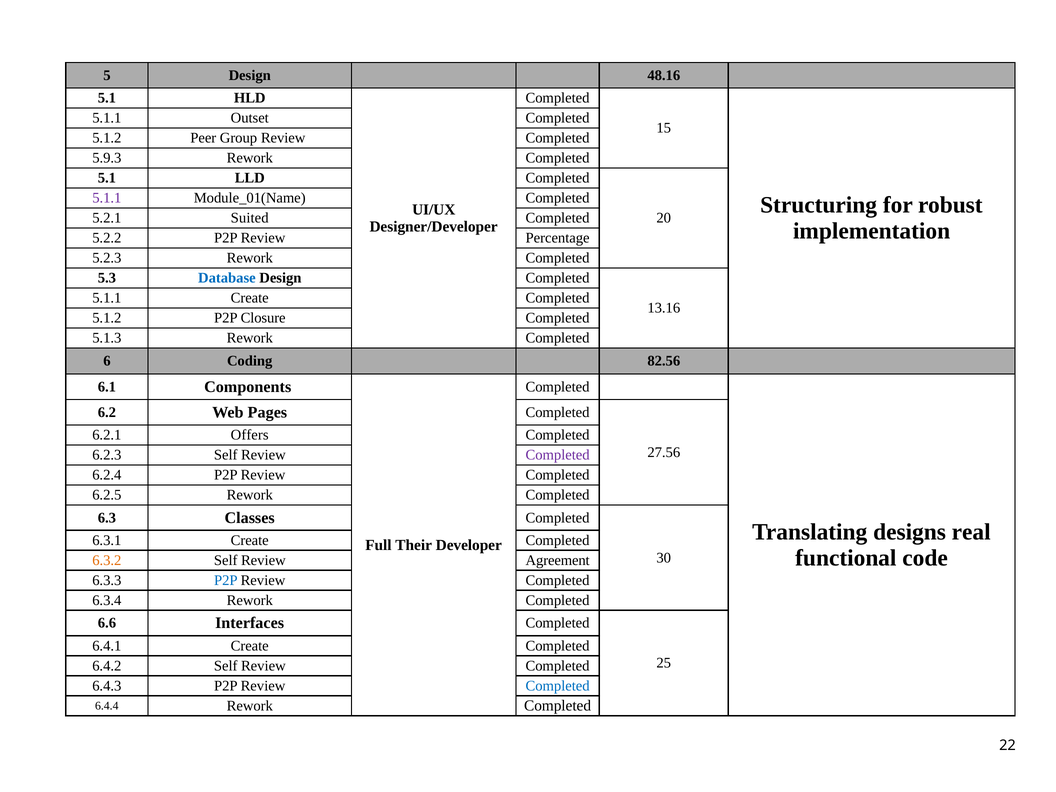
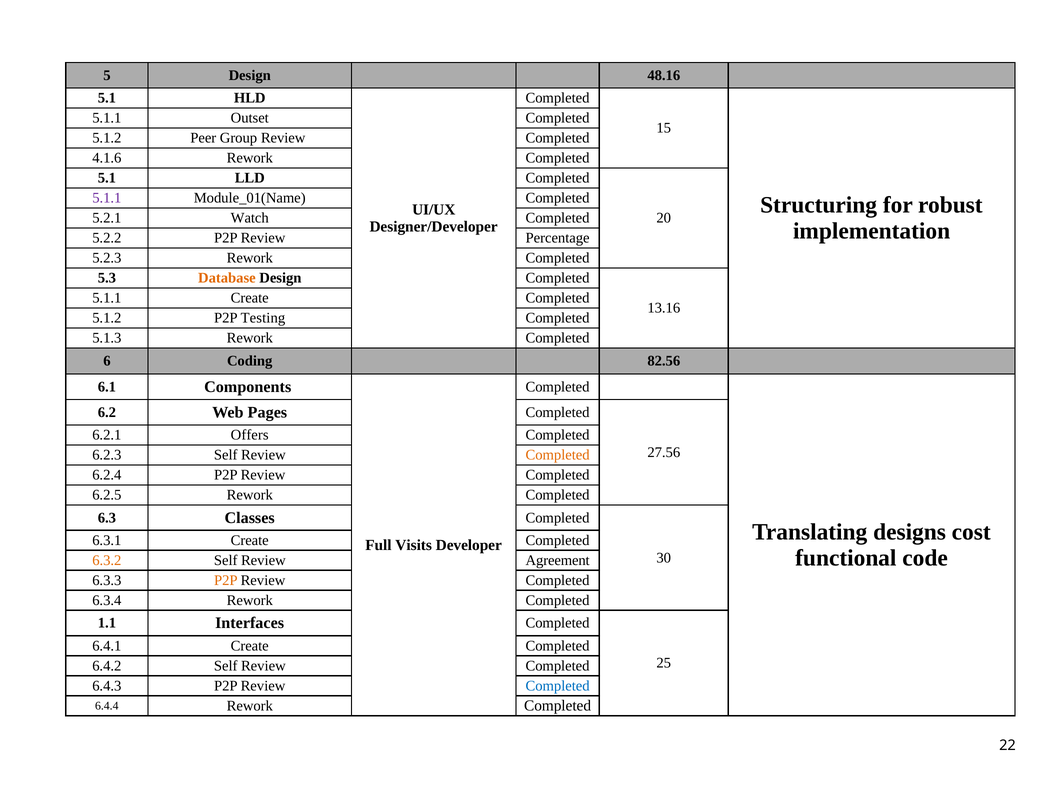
5.9.3: 5.9.3 -> 4.1.6 (107, 158)
Suited: Suited -> Watch (250, 218)
Database colour: blue -> orange (227, 278)
Closure: Closure -> Testing (263, 318)
Completed colour: purple -> orange (558, 455)
real: real -> cost (971, 532)
Their: Their -> Visits (414, 545)
P2P colour: blue -> orange (226, 580)
6.6: 6.6 -> 1.1 (107, 623)
